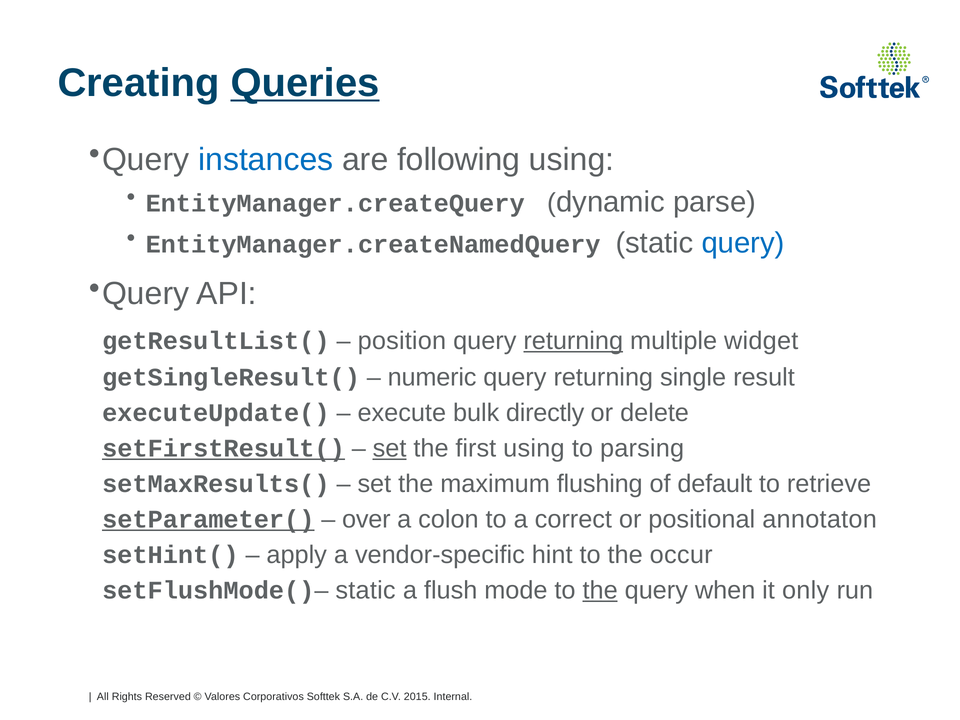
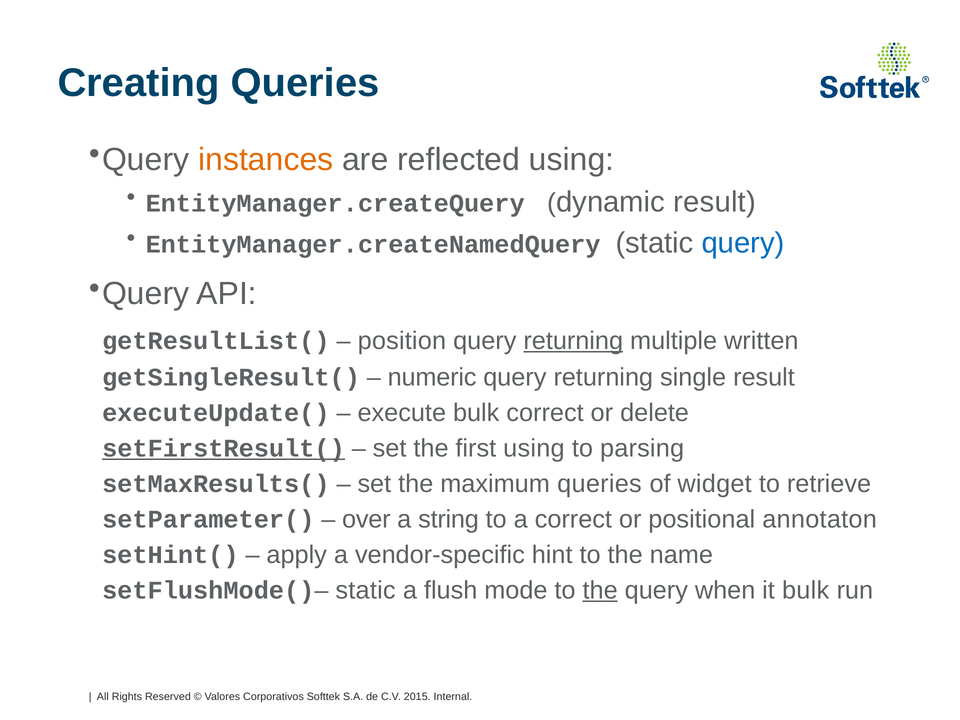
Queries underline: present -> none (305, 83)
instances colour: blue -> orange (266, 159)
following: following -> reflected (459, 159)
dynamic parse: parse -> result (715, 202)
widget: widget -> written (761, 341)
bulk directly: directly -> correct (545, 413)
set underline: present -> none (390, 448)
maximum flushing: flushing -> queries (599, 484)
default: default -> widget (715, 484)
setParameter( underline: present -> none (208, 519)
colon: colon -> string (449, 519)
occur: occur -> name (681, 555)
it only: only -> bulk (806, 590)
